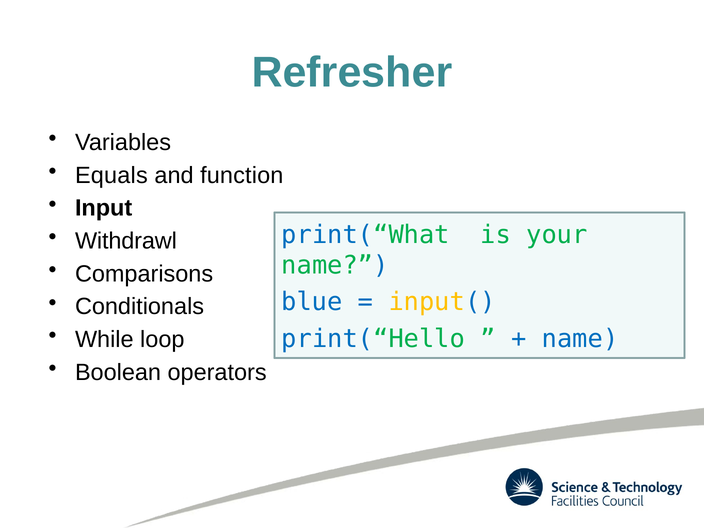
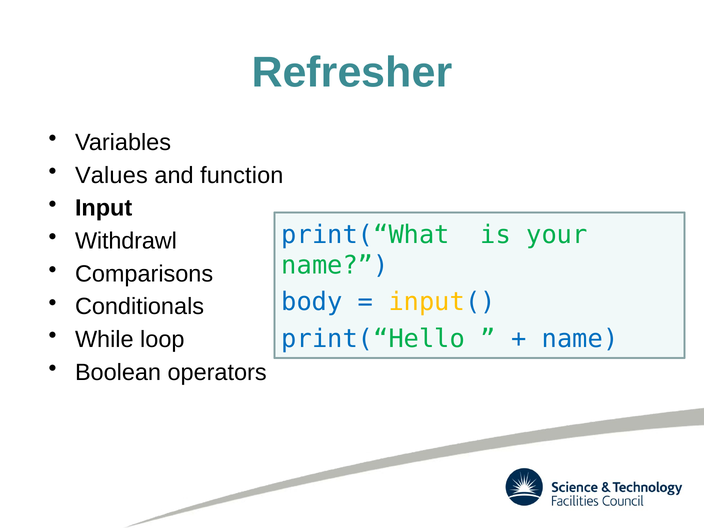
Equals: Equals -> Values (111, 175)
blue: blue -> body (312, 302)
